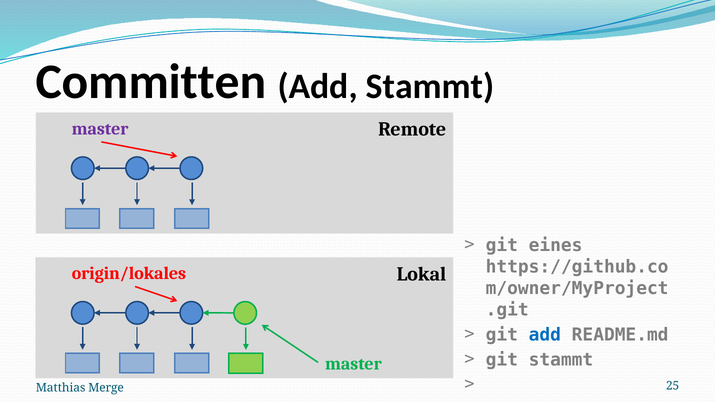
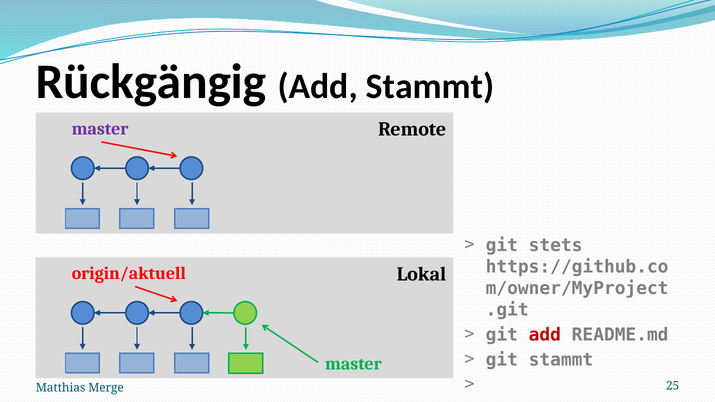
Committen: Committen -> Rückgängig (151, 82)
eines: eines -> stets (556, 246)
origin/lokales: origin/lokales -> origin/aktuell (129, 274)
add colour: blue -> red (545, 335)
